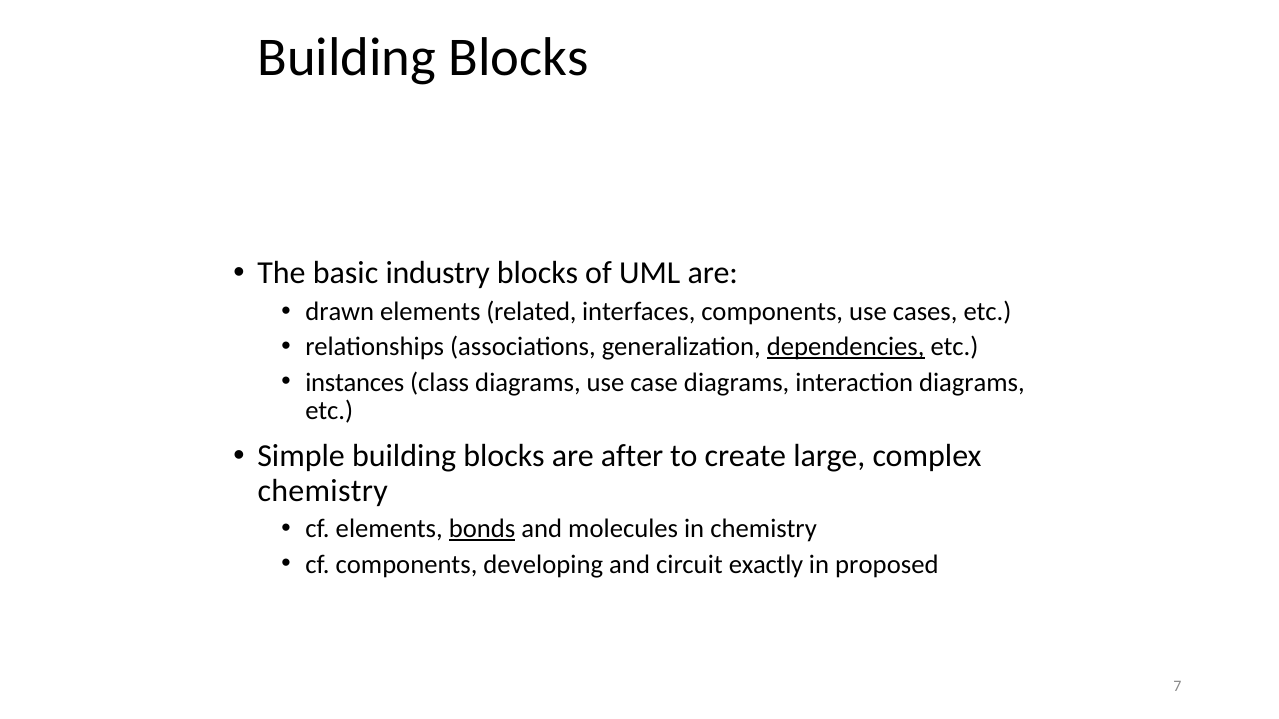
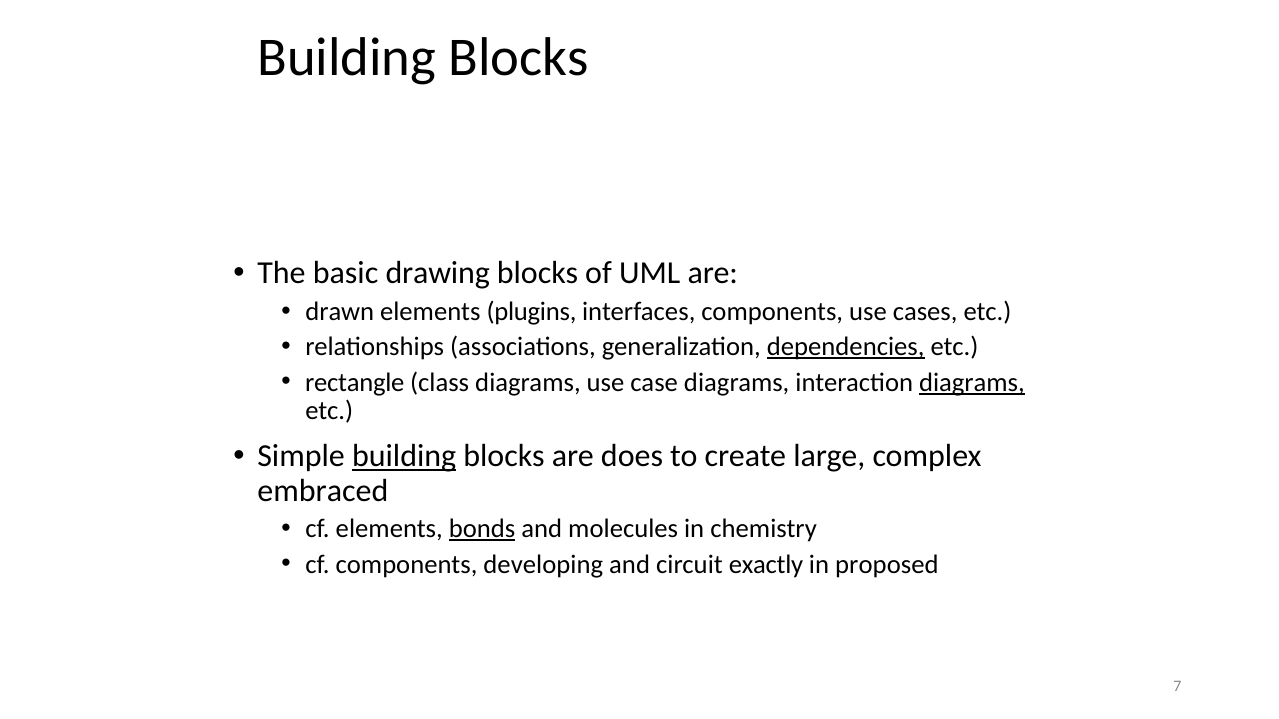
industry: industry -> drawing (438, 273)
related: related -> plugins (531, 312)
instances: instances -> rectangle (355, 382)
diagrams underline: none -> present (972, 382)
building underline: none -> present (404, 456)
after: after -> does (632, 456)
chemistry: chemistry -> embraced (323, 491)
